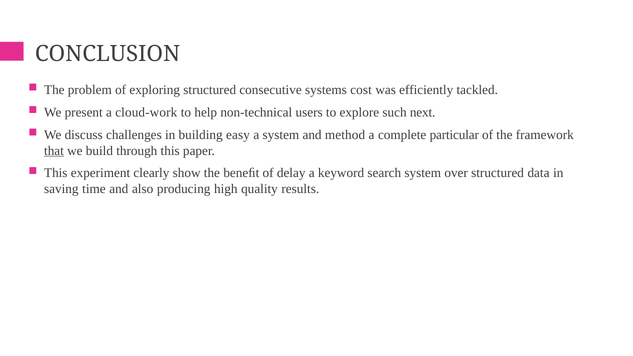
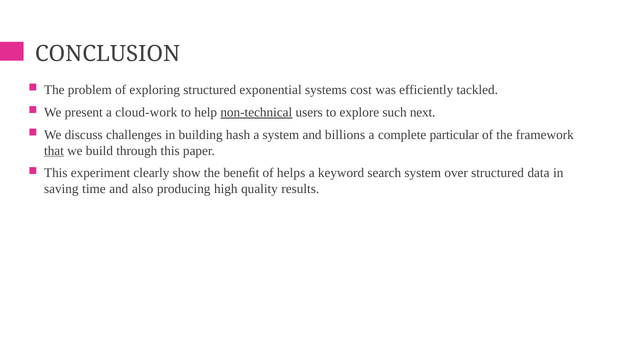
consecutive: consecutive -> exponential (271, 90)
non-technical underline: none -> present (256, 112)
easy: easy -> hash (238, 135)
method: method -> billions (345, 135)
delay: delay -> helps (291, 173)
